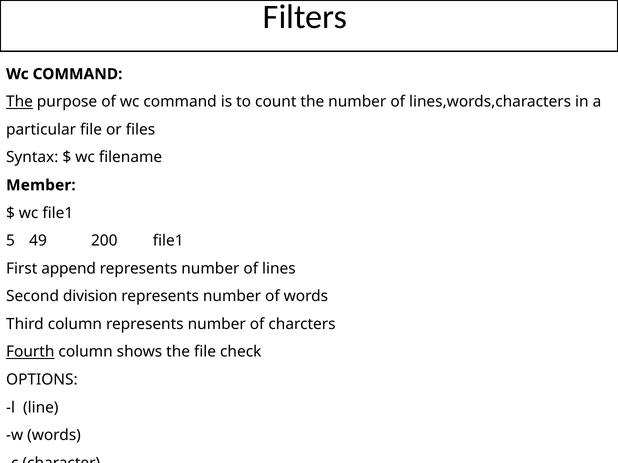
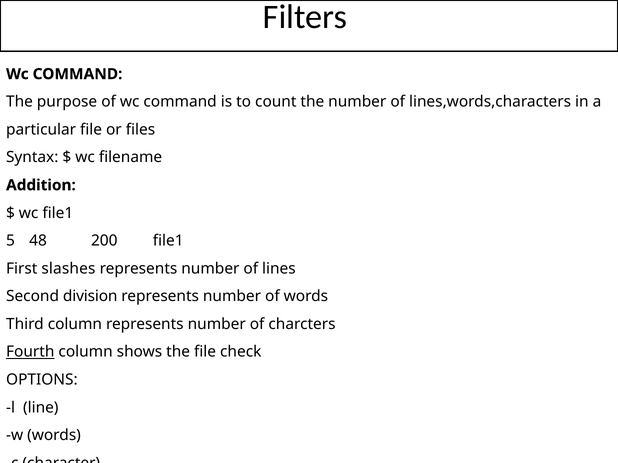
The underline: present -> none (19, 102)
Member: Member -> Addition (41, 185)
49: 49 -> 48 (38, 241)
append: append -> slashes (68, 269)
